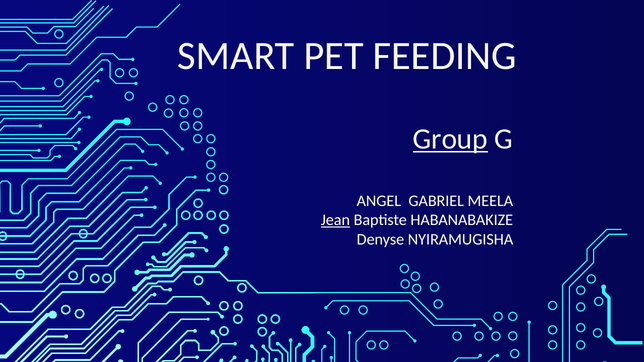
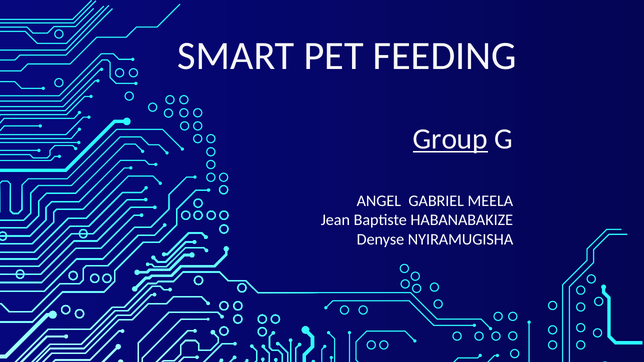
Jean underline: present -> none (335, 220)
